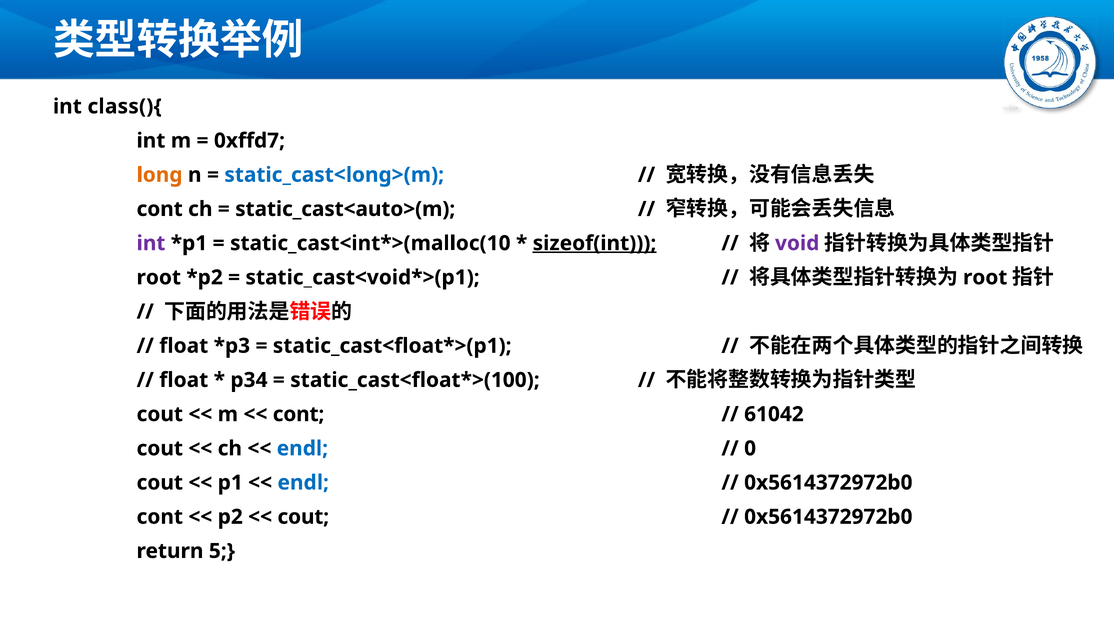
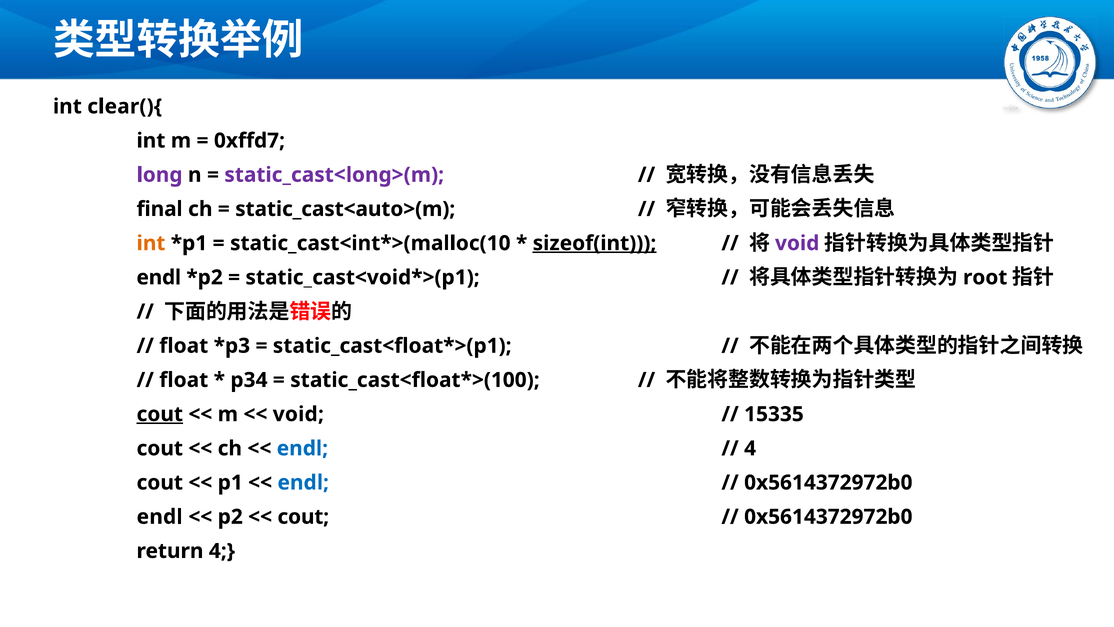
class(){: class(){ -> clear(){ (125, 106)
long colour: orange -> purple (160, 175)
static_cast<long>(m colour: blue -> purple (334, 175)
cont: cont -> final (160, 209)
int colour: purple -> orange (151, 243)
root: root -> endl (159, 277)
cout underline: none -> present (160, 414)
cont: cont -> void (298, 414)
61042: 61042 -> 15335 (774, 414)
0: 0 -> 4 (750, 448)
cont: cont -> endl (160, 517)
return 5: 5 -> 4 (222, 551)
